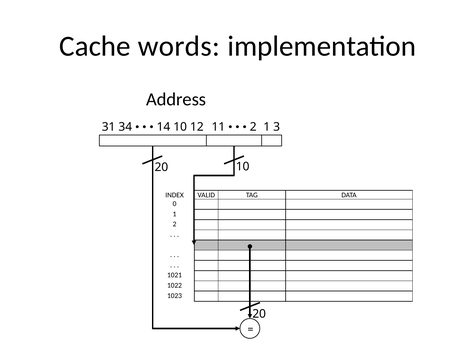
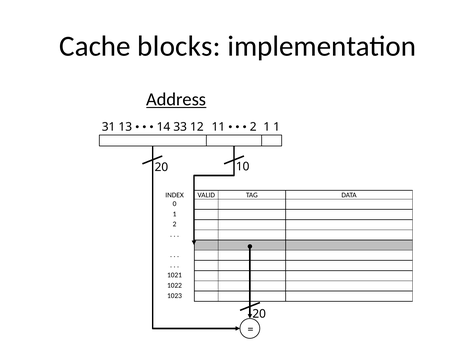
words: words -> blocks (179, 46)
Address underline: none -> present (176, 99)
34: 34 -> 13 (125, 127)
14 10: 10 -> 33 (180, 127)
1 3: 3 -> 1 (277, 127)
